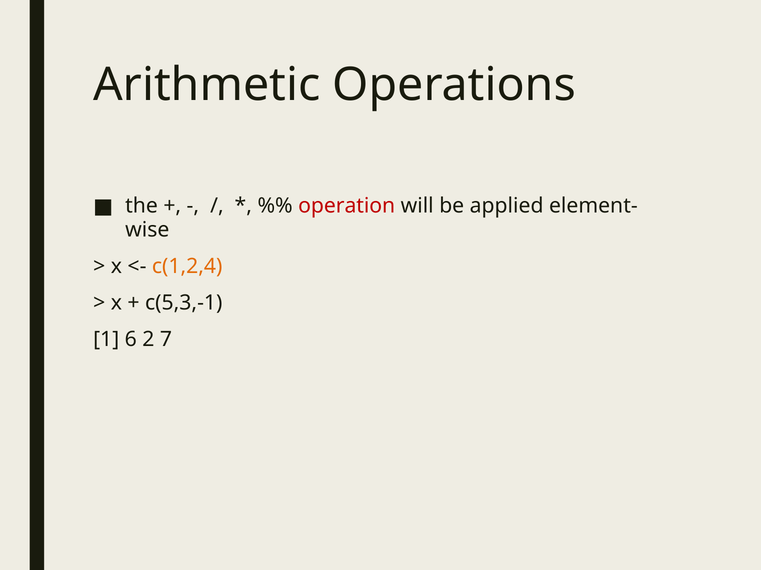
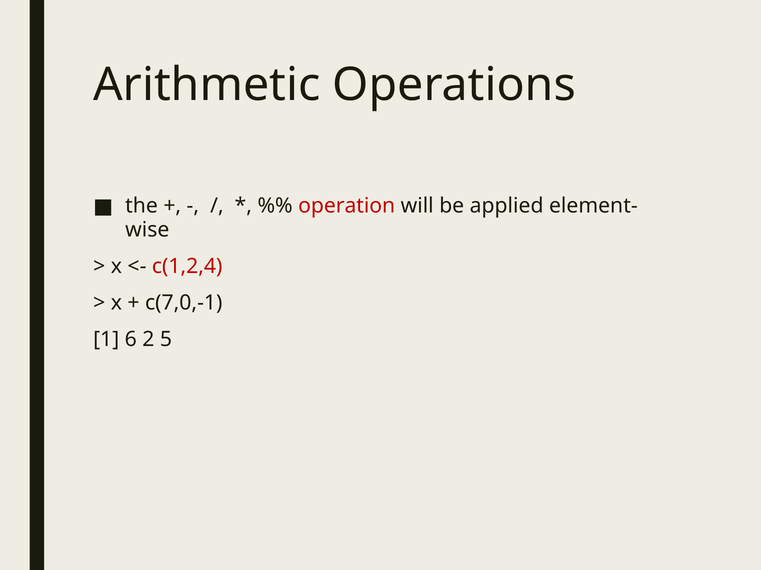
c(1,2,4 colour: orange -> red (187, 267)
c(5,3,-1: c(5,3,-1 -> c(7,0,-1 (184, 303)
7: 7 -> 5 (166, 340)
